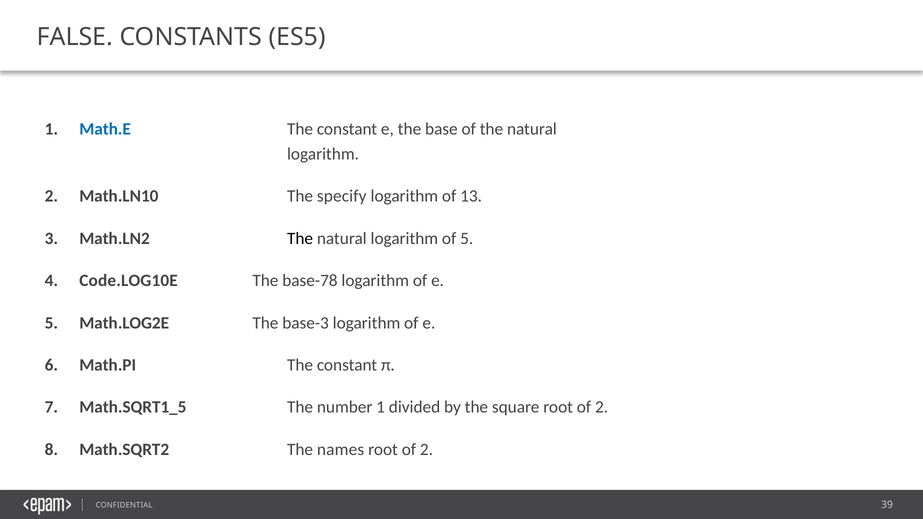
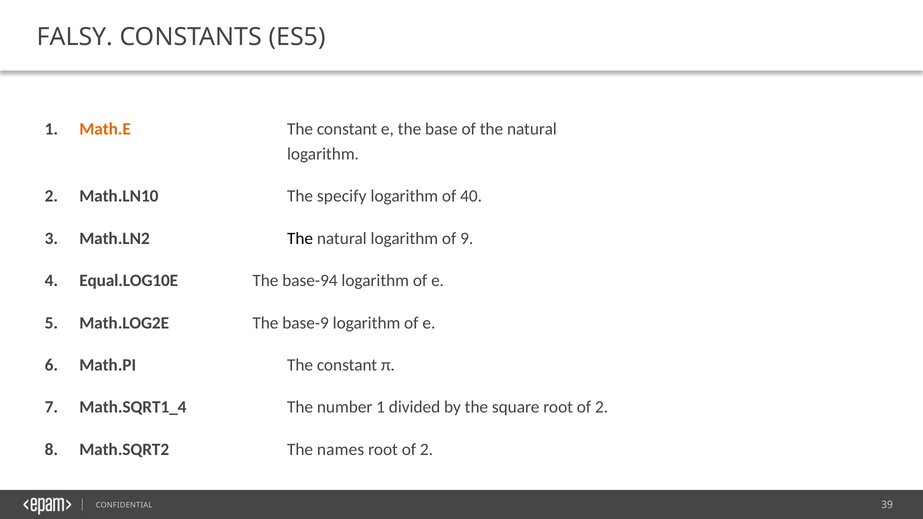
FALSE: FALSE -> FALSY (75, 37)
Math.E colour: blue -> orange (105, 129)
13: 13 -> 40 (471, 196)
of 5: 5 -> 9 (467, 239)
Code.LOG10E: Code.LOG10E -> Equal.LOG10E (129, 281)
base-78: base-78 -> base-94 (310, 281)
base-3: base-3 -> base-9 (306, 323)
Math.SQRT1_5: Math.SQRT1_5 -> Math.SQRT1_4 (133, 407)
